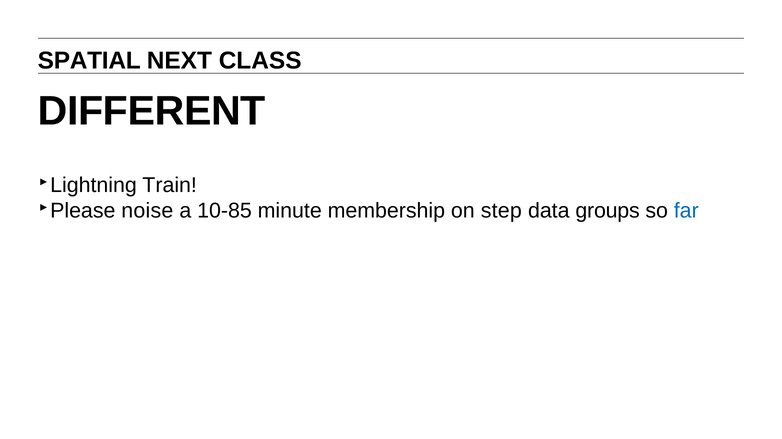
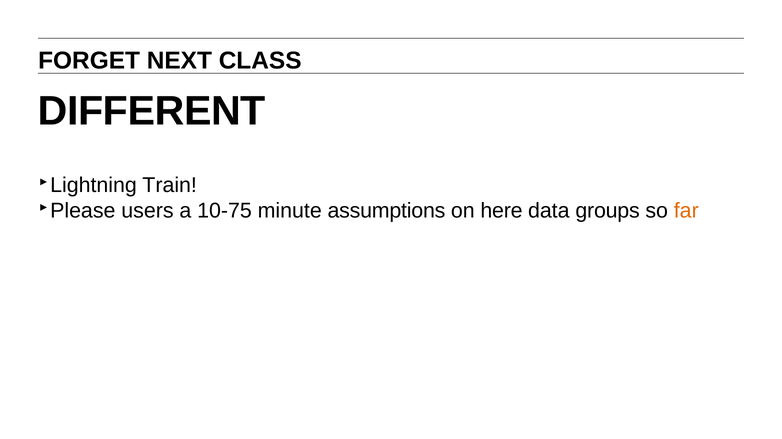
SPATIAL: SPATIAL -> FORGET (89, 61)
noise: noise -> users (147, 211)
10-85: 10-85 -> 10-75 (225, 211)
membership: membership -> assumptions (386, 211)
step: step -> here (501, 211)
far colour: blue -> orange (686, 211)
